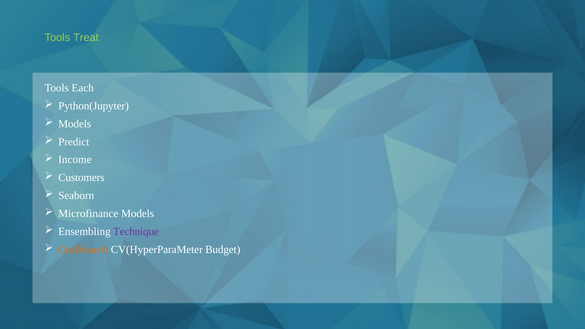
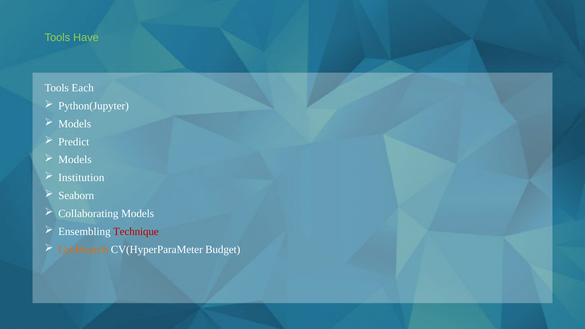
Treat: Treat -> Have (86, 38)
Income: Income -> Models (75, 160)
Customers: Customers -> Institution (81, 178)
Microfinance: Microfinance -> Collaborating (88, 214)
Technique colour: purple -> red (136, 231)
